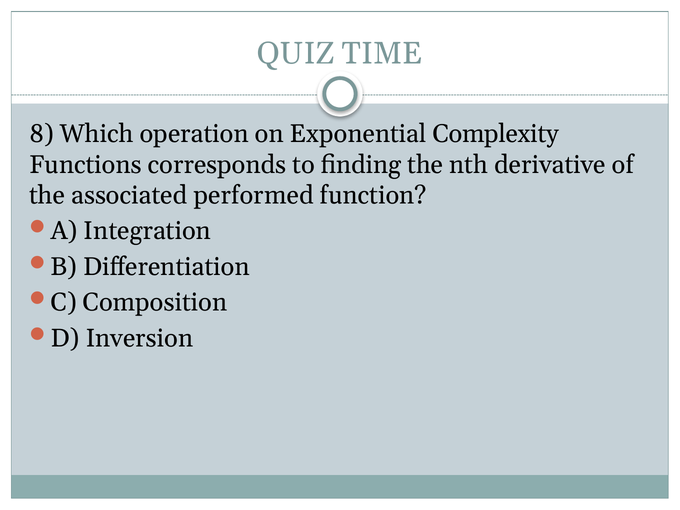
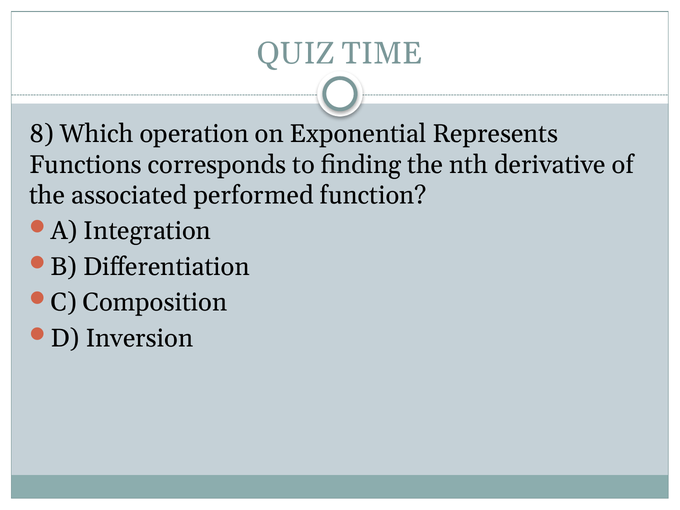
Complexity: Complexity -> Represents (495, 134)
